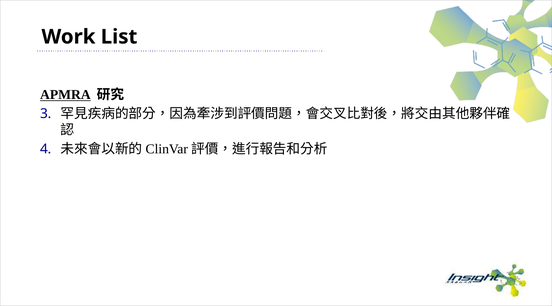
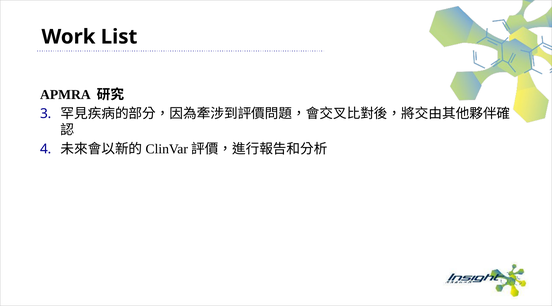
APMRA underline: present -> none (65, 95)
